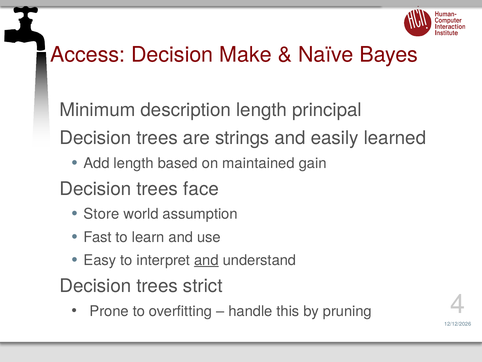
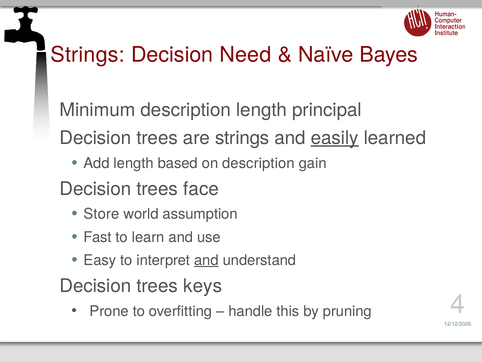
Access: Access -> Strings (88, 55)
Make: Make -> Need (245, 55)
easily underline: none -> present (335, 138)
on maintained: maintained -> description (258, 163)
strict: strict -> keys (203, 286)
